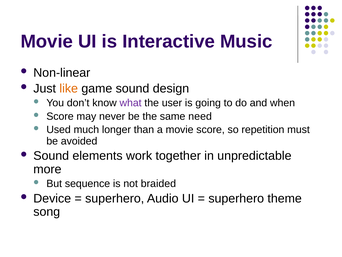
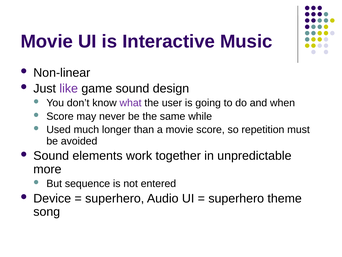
like colour: orange -> purple (69, 88)
need: need -> while (200, 116)
braided: braided -> entered (158, 183)
